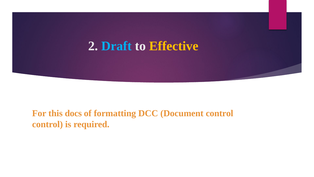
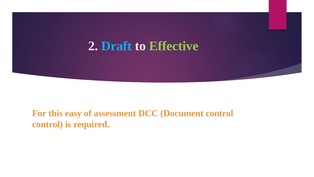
Effective colour: yellow -> light green (174, 46)
docs: docs -> easy (73, 113)
formatting: formatting -> assessment (115, 113)
